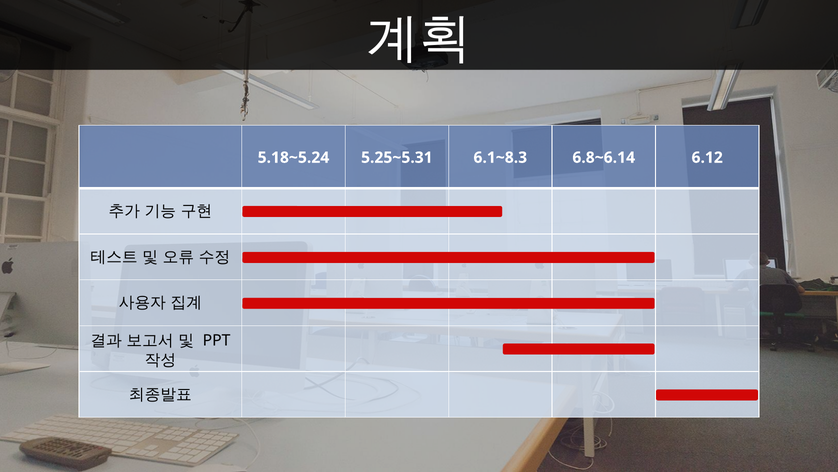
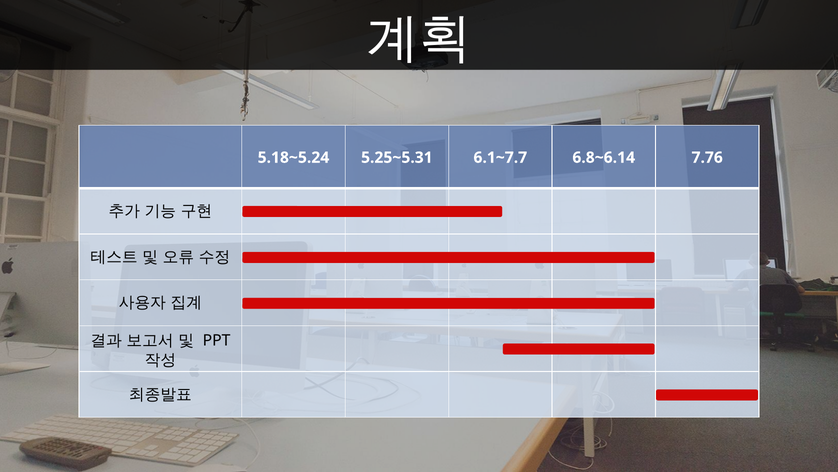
6.1~8.3: 6.1~8.3 -> 6.1~7.7 (500, 157)
6.12: 6.12 -> 7.76 (707, 157)
